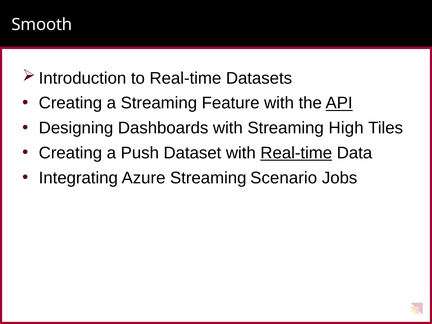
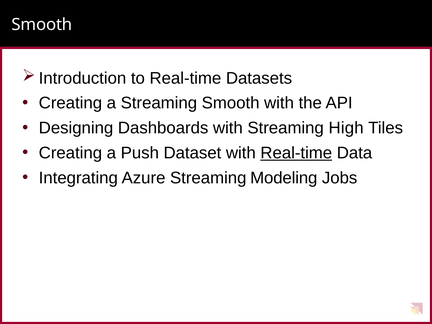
Streaming Feature: Feature -> Smooth (231, 103)
API underline: present -> none (339, 103)
Scenario: Scenario -> Modeling (284, 178)
